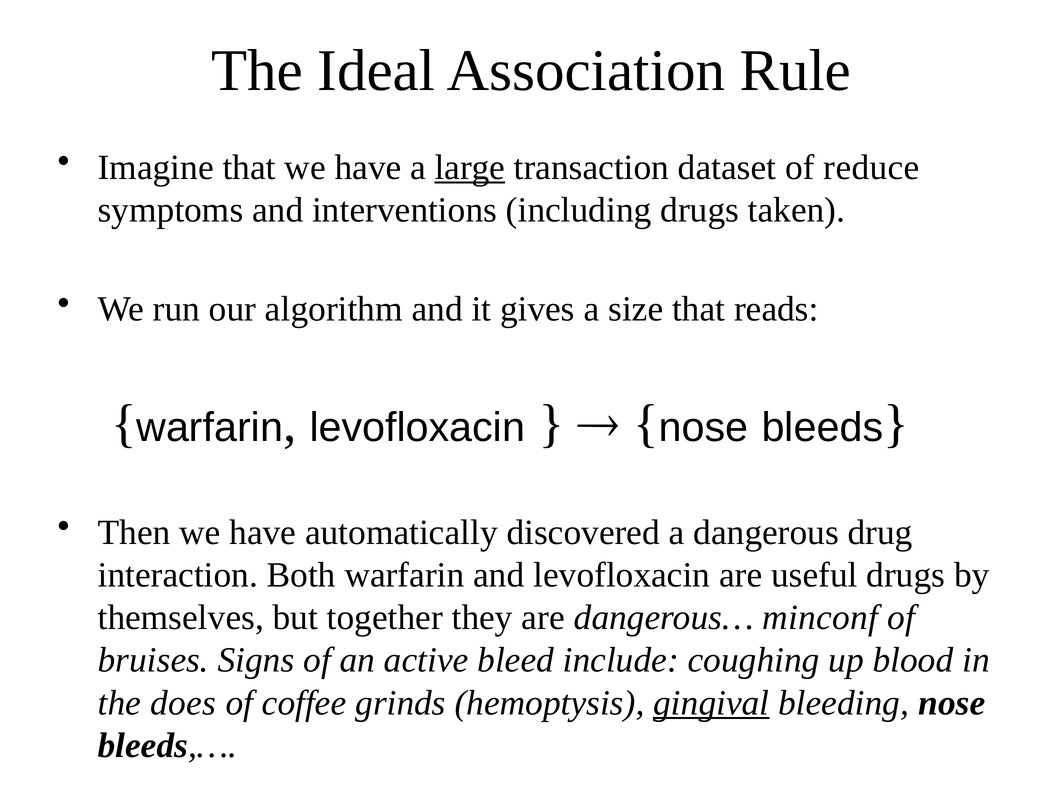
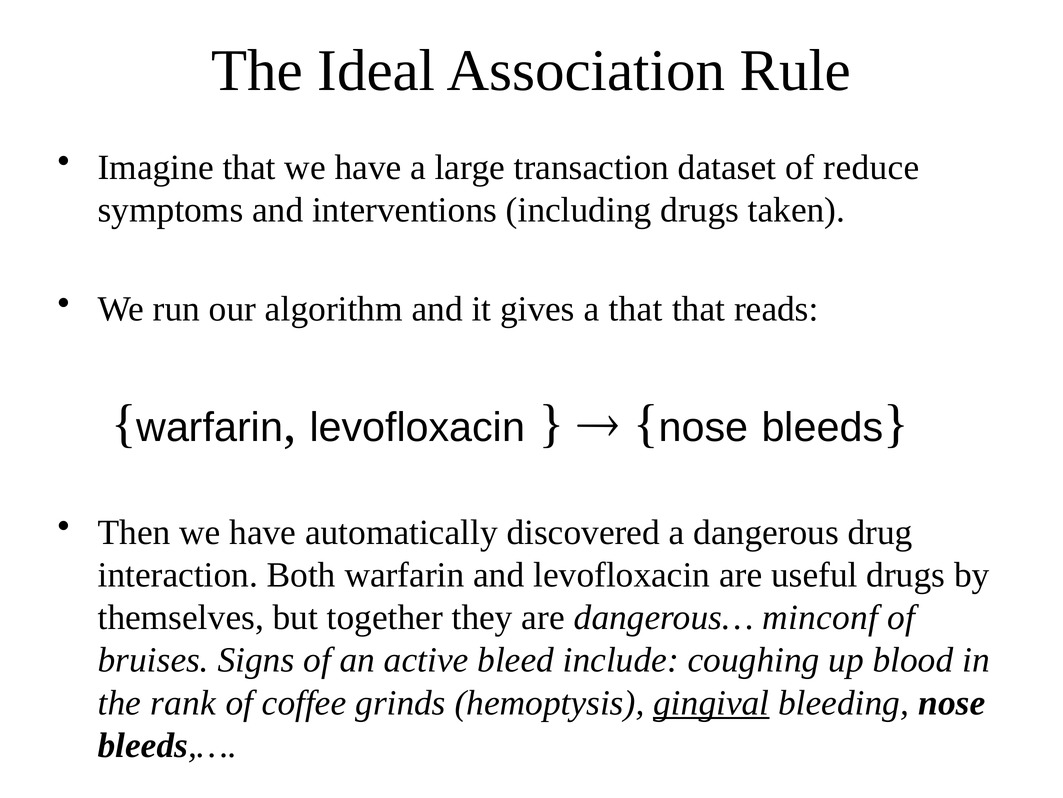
large underline: present -> none (470, 167)
a size: size -> that (636, 309)
does: does -> rank (183, 702)
